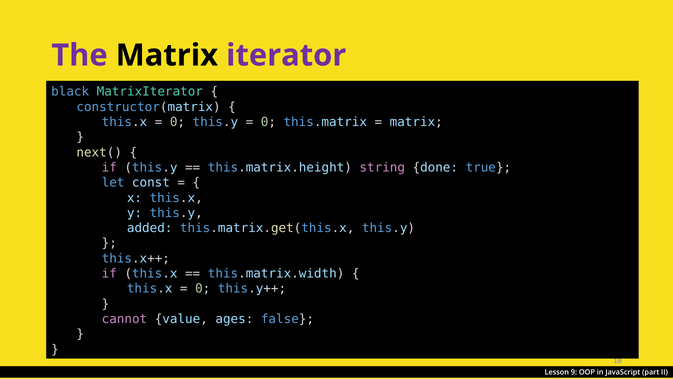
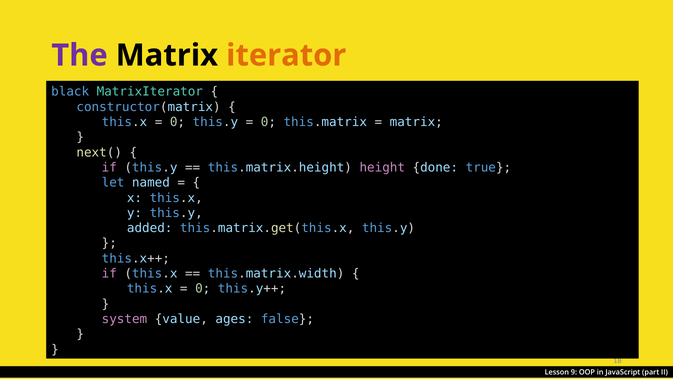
iterator colour: purple -> orange (286, 55)
string: string -> height (382, 167)
const: const -> named (151, 182)
cannot: cannot -> system (124, 319)
